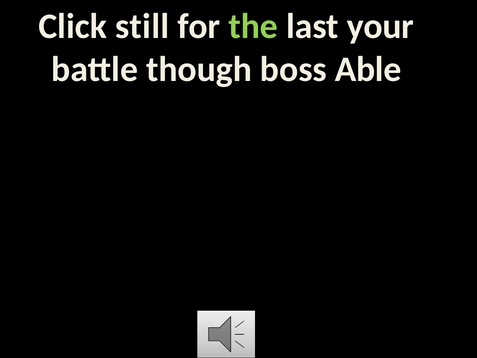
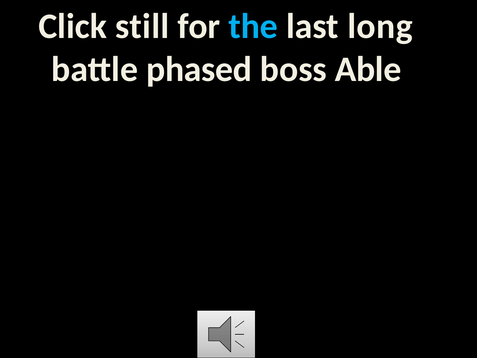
the colour: light green -> light blue (253, 26)
your: your -> long (380, 26)
though: though -> phased (199, 69)
